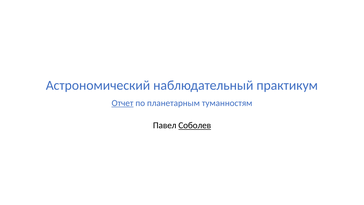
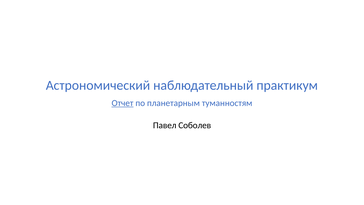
Соболев underline: present -> none (195, 125)
